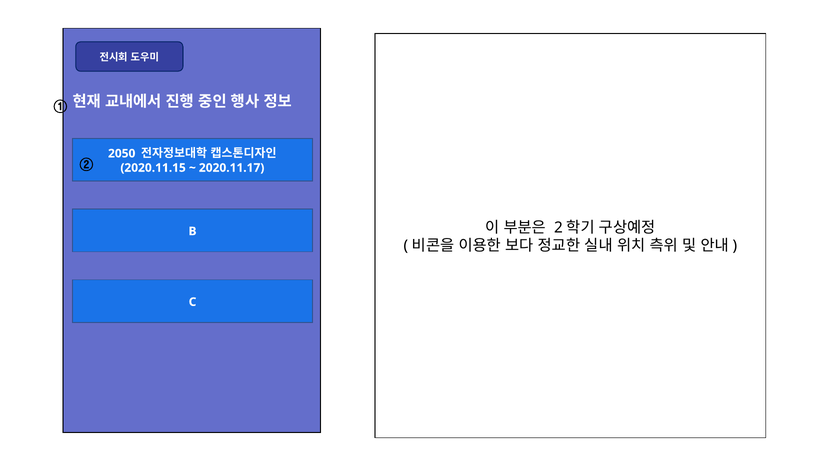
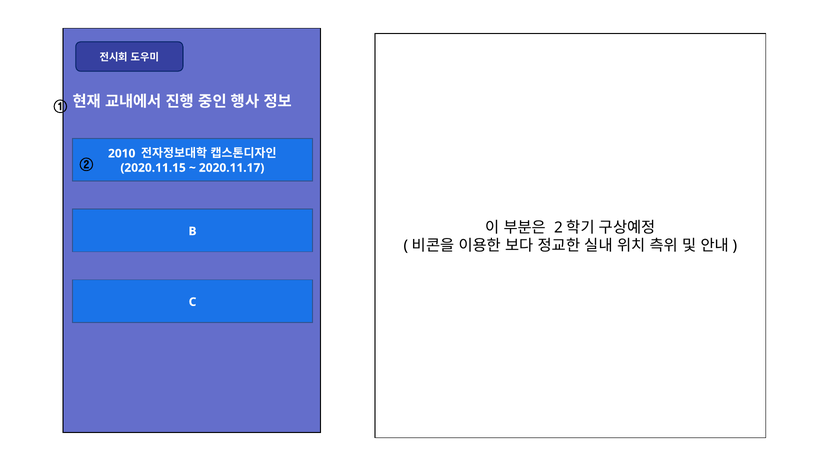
2050: 2050 -> 2010 (122, 153)
